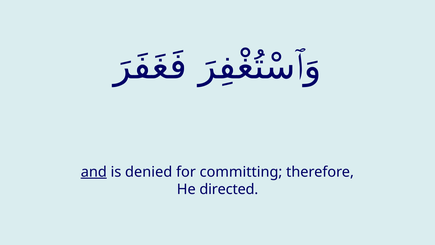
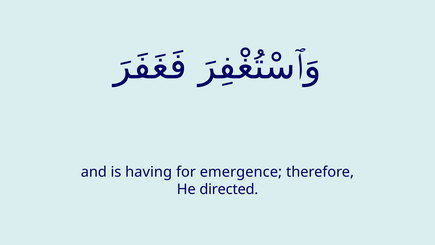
and underline: present -> none (94, 172)
denied: denied -> having (149, 172)
committing: committing -> emergence (241, 172)
